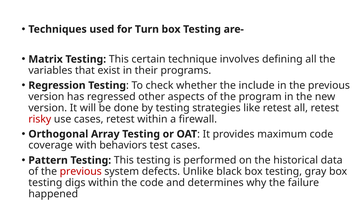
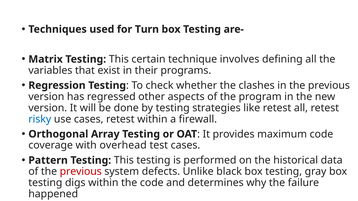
include: include -> clashes (257, 86)
risky colour: red -> blue (40, 119)
behaviors: behaviors -> overhead (123, 146)
